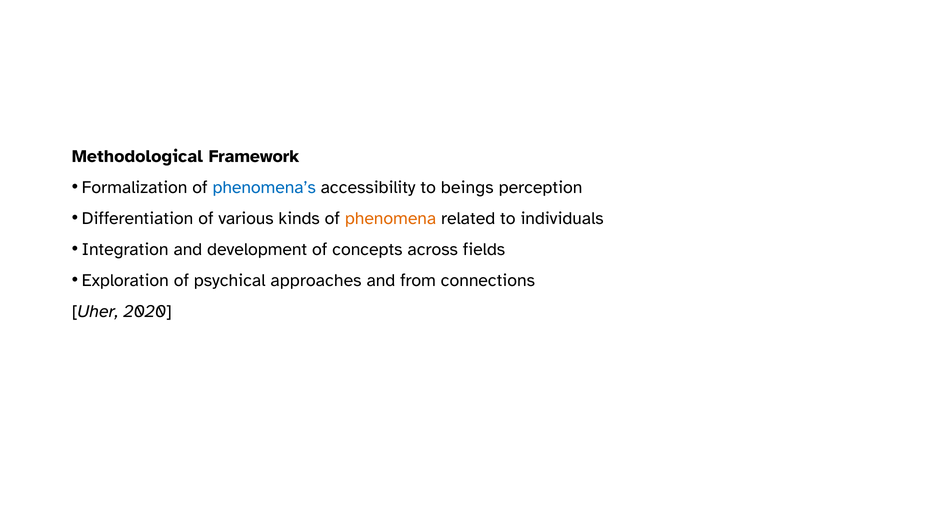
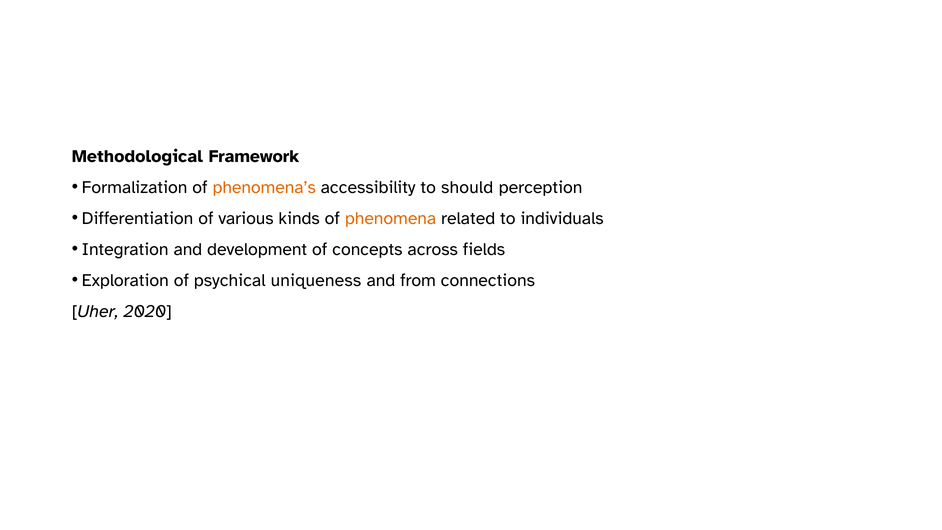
phenomena’s colour: blue -> orange (264, 187)
beings: beings -> should (467, 187)
approaches: approaches -> uniqueness (316, 280)
